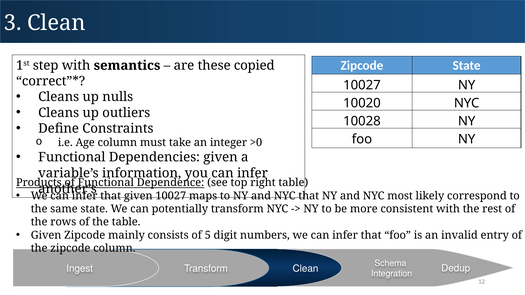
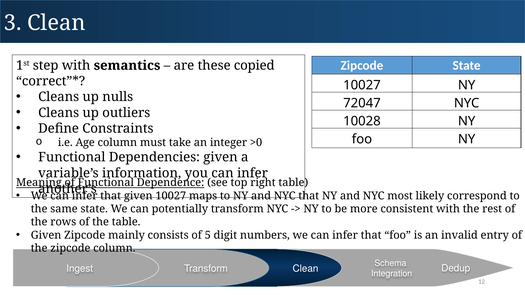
10020: 10020 -> 72047 (362, 103)
Products: Products -> Meaning (39, 183)
